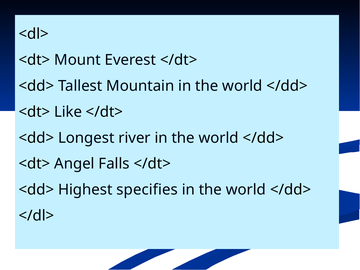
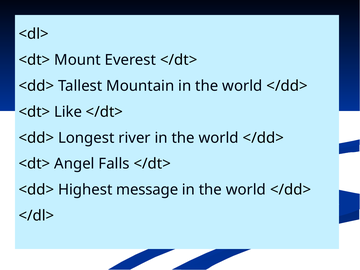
specifies: specifies -> message (147, 190)
